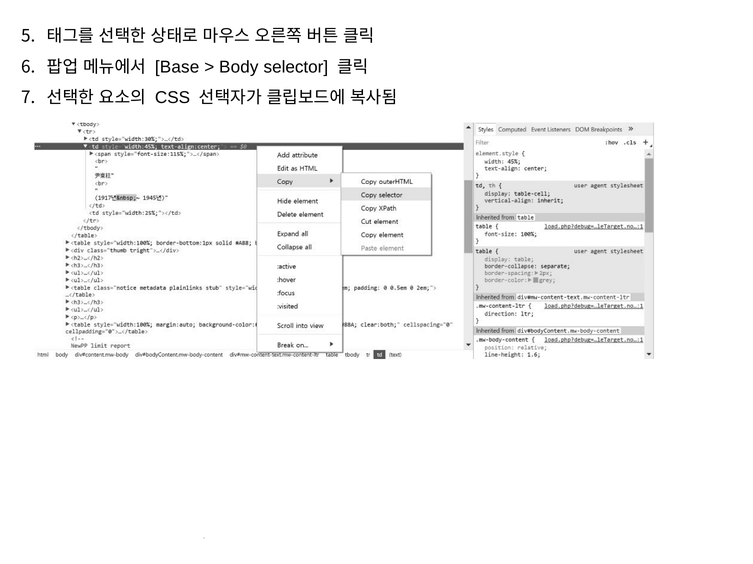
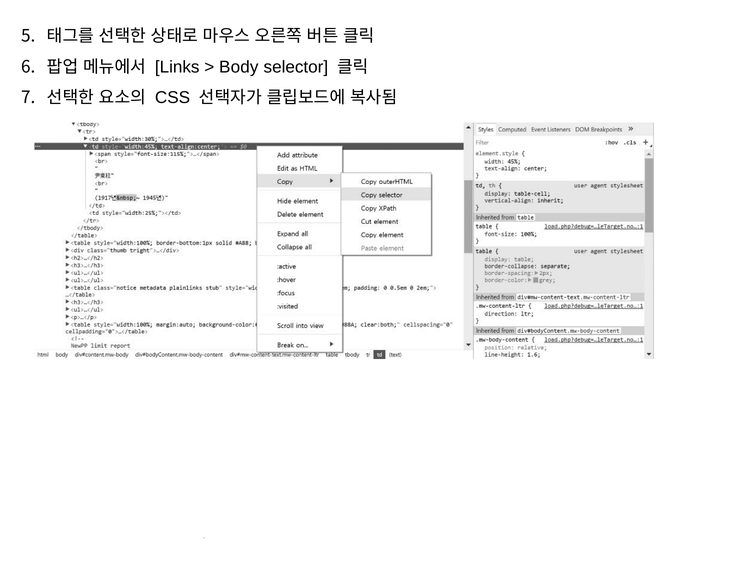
Base: Base -> Links (177, 67)
